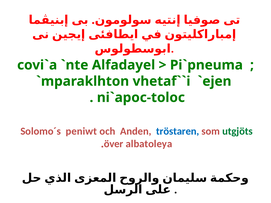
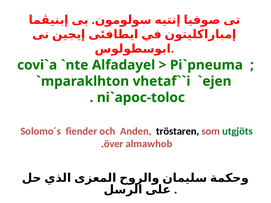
peniwt: peniwt -> fiender (81, 131)
tröstaren colour: blue -> black (178, 131)
albatoleya: albatoleya -> almawhob (149, 144)
